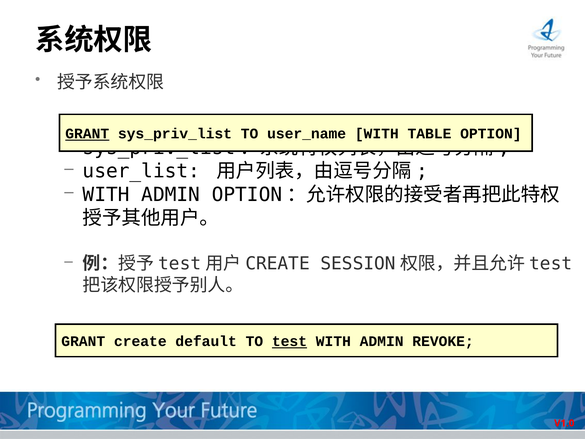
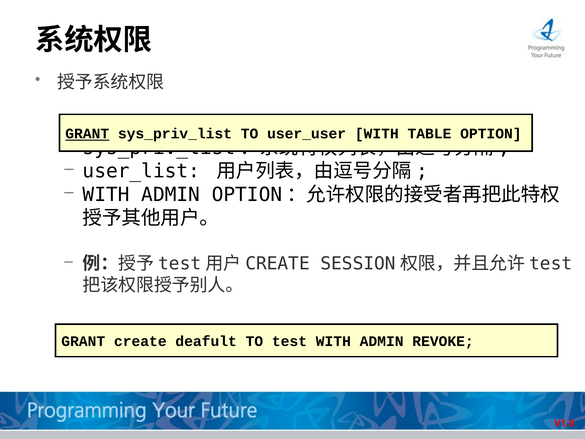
user_name: user_name -> user_user (307, 134)
default: default -> deafult (206, 341)
test underline: present -> none (289, 341)
